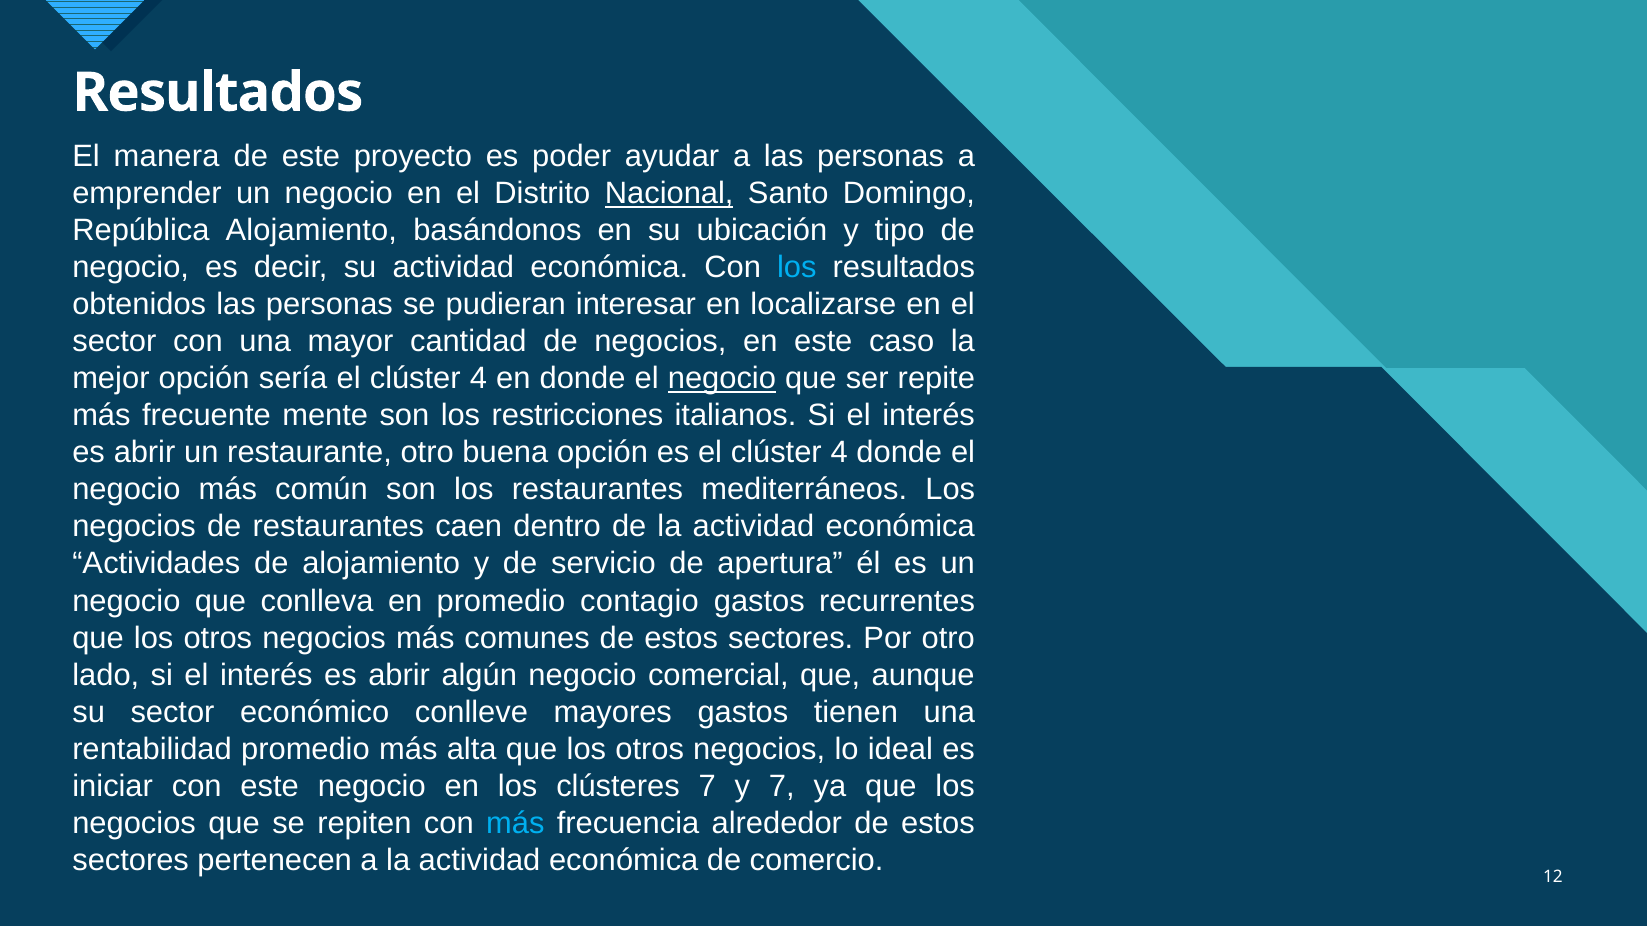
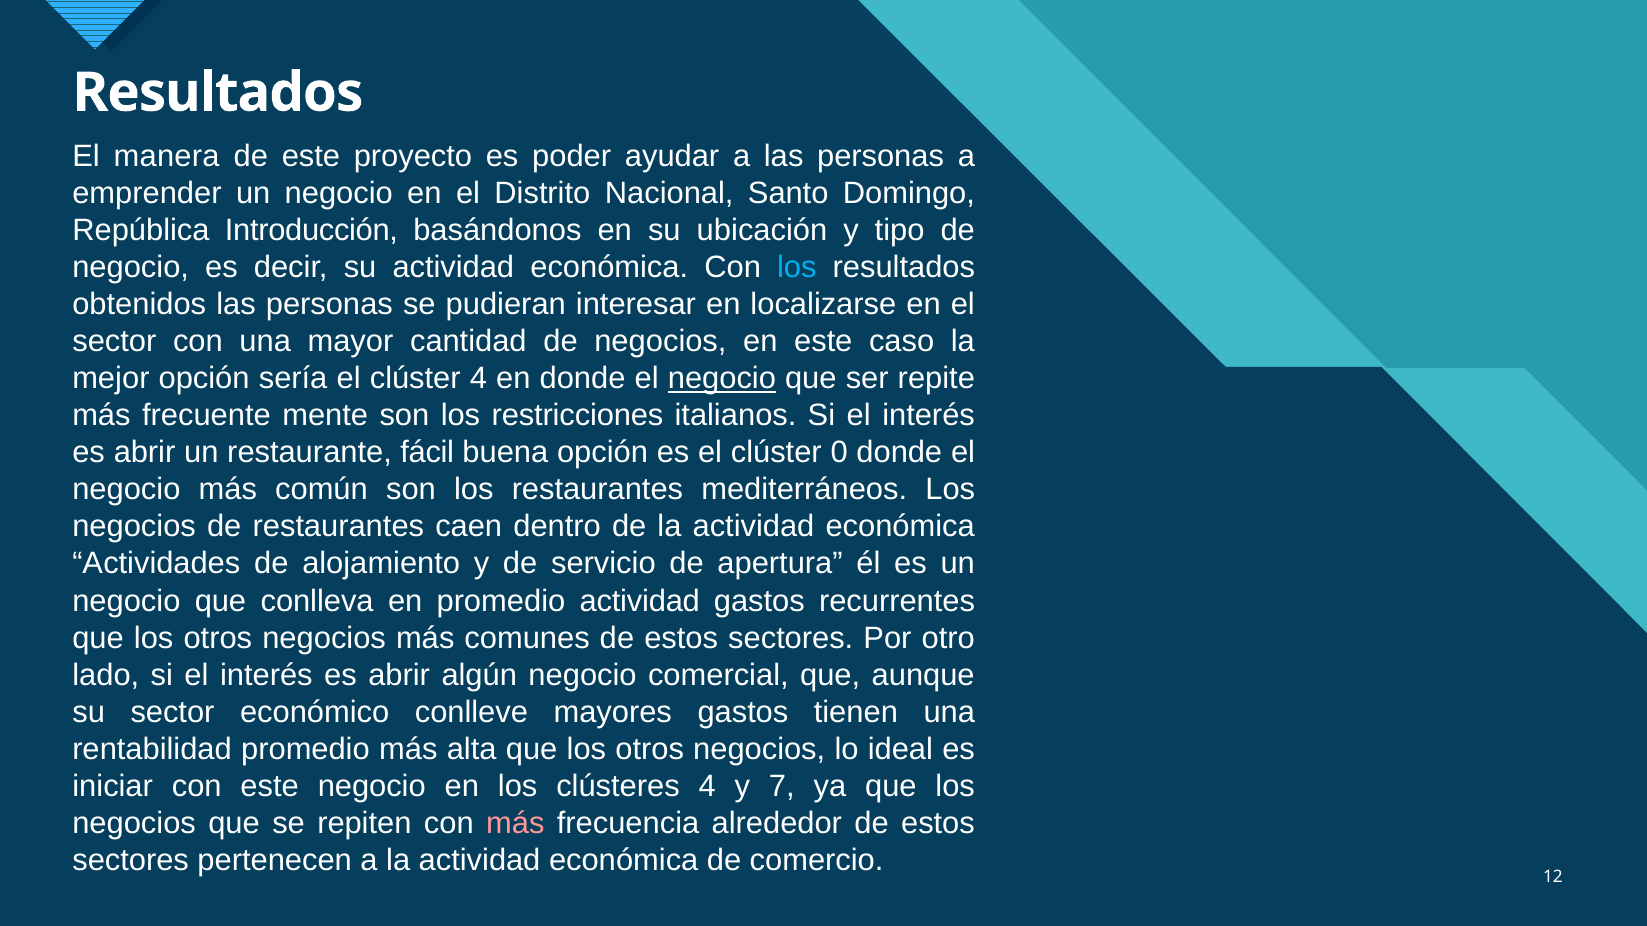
Nacional underline: present -> none (669, 193)
República Alojamiento: Alojamiento -> Introducción (311, 231)
restaurante otro: otro -> fácil (427, 453)
es el clúster 4: 4 -> 0 (839, 453)
promedio contagio: contagio -> actividad (640, 601)
clústeres 7: 7 -> 4 (707, 786)
más colour: light blue -> pink (515, 823)
